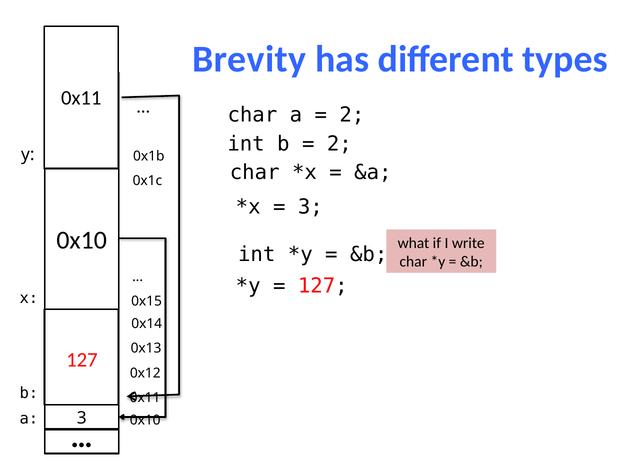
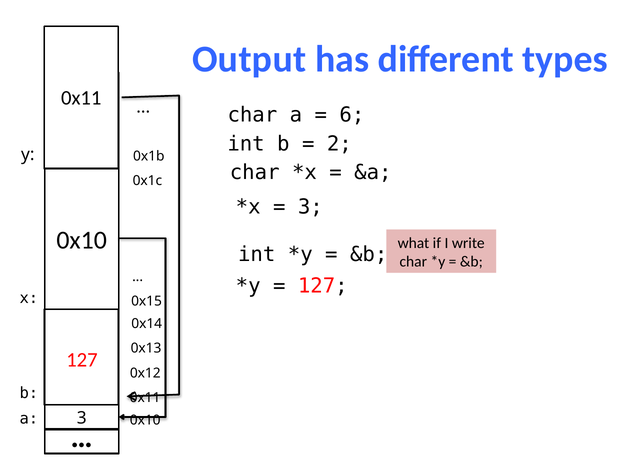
Brevity: Brevity -> Output (249, 59)
2: 2 -> 6 (352, 115)
